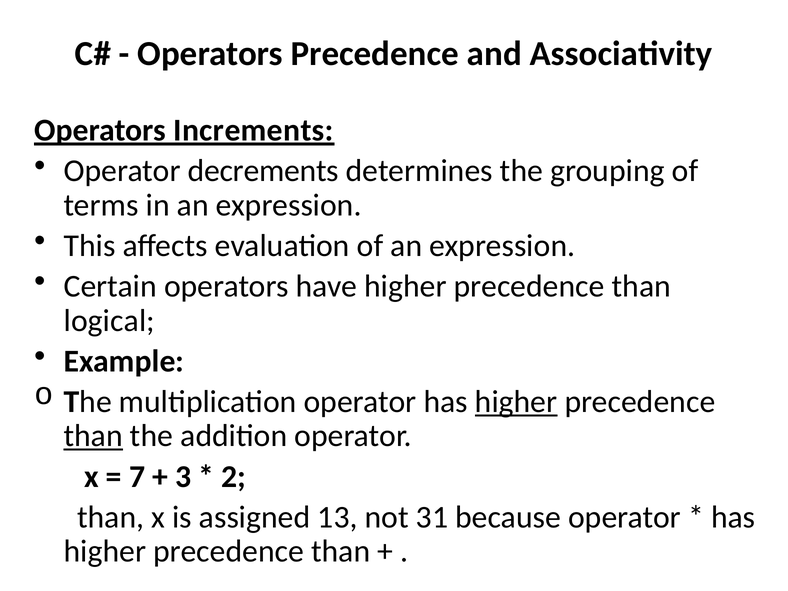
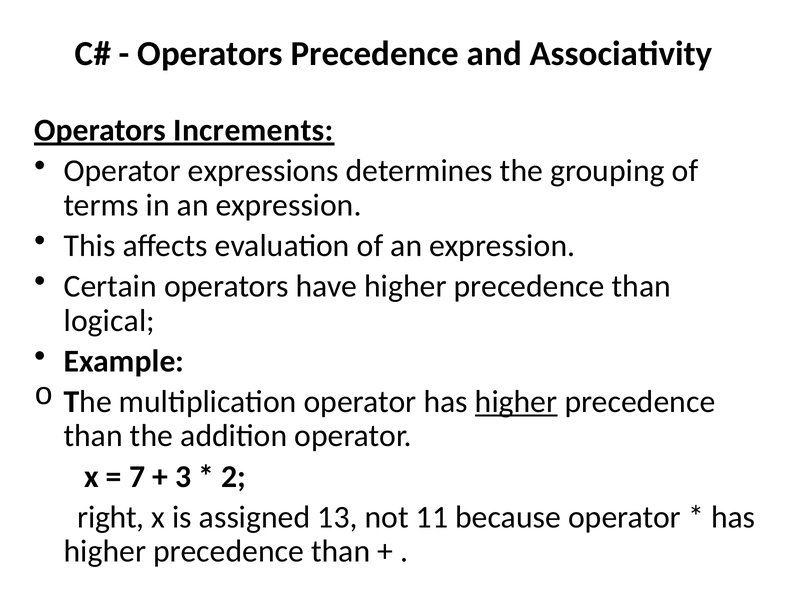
decrements: decrements -> expressions (263, 171)
than underline: present -> none (93, 436)
than: than -> right (111, 517)
31: 31 -> 11 (432, 517)
